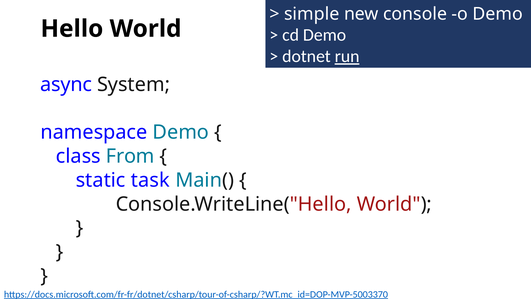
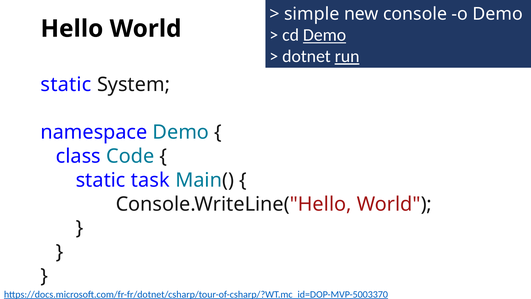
Demo underline: none -> present (325, 35)
async: async -> static (66, 84)
From: From -> Code (130, 156)
